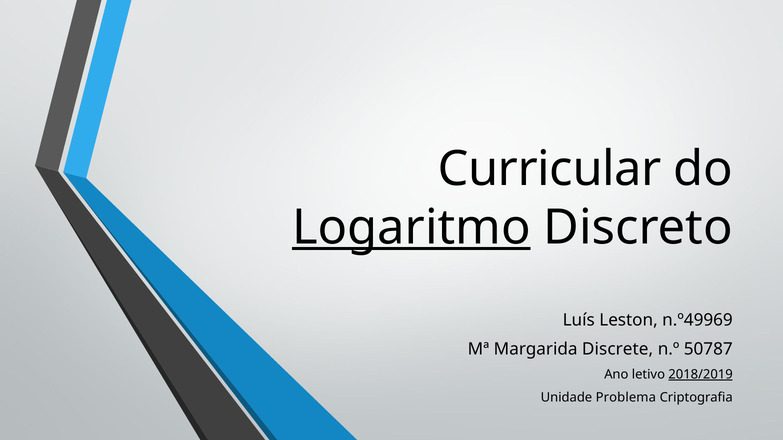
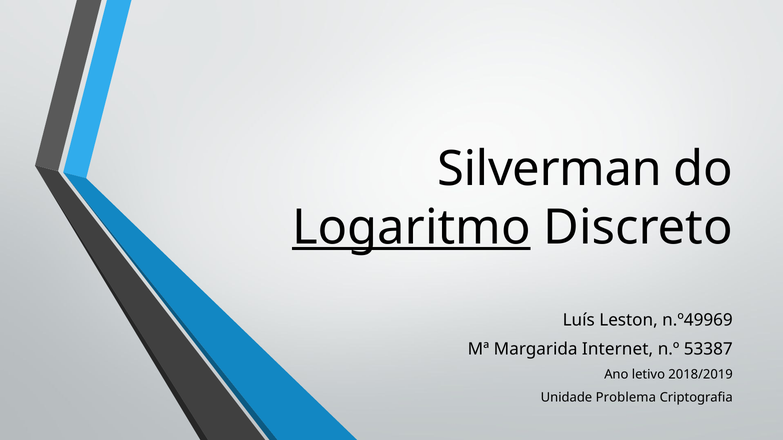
Curricular: Curricular -> Silverman (550, 169)
Discrete: Discrete -> Internet (618, 349)
50787: 50787 -> 53387 (708, 349)
2018/2019 underline: present -> none (701, 375)
